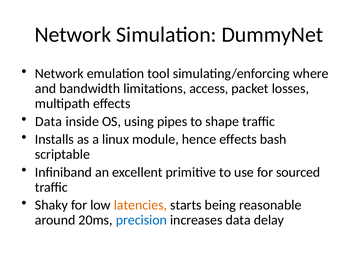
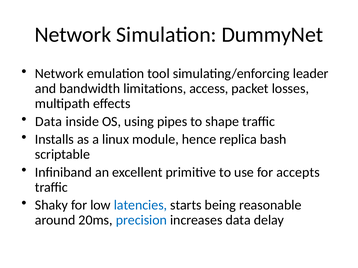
where: where -> leader (311, 74)
hence effects: effects -> replica (238, 140)
sourced: sourced -> accepts (298, 173)
latencies colour: orange -> blue (140, 206)
